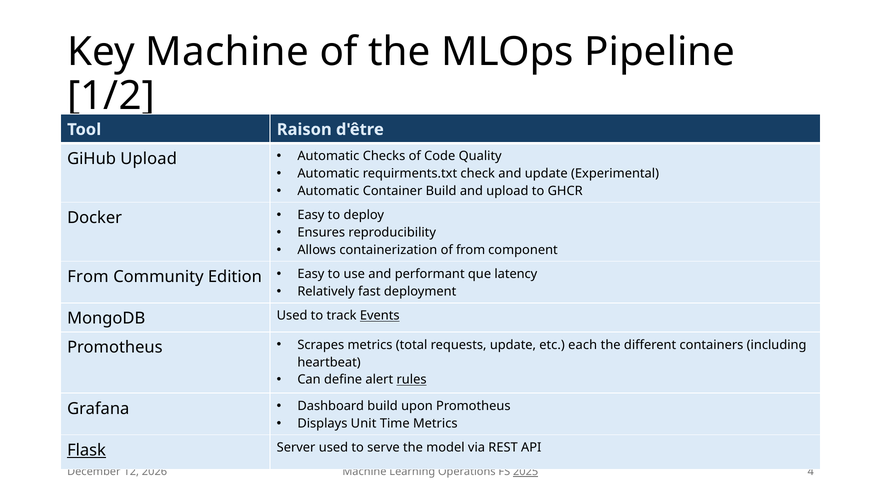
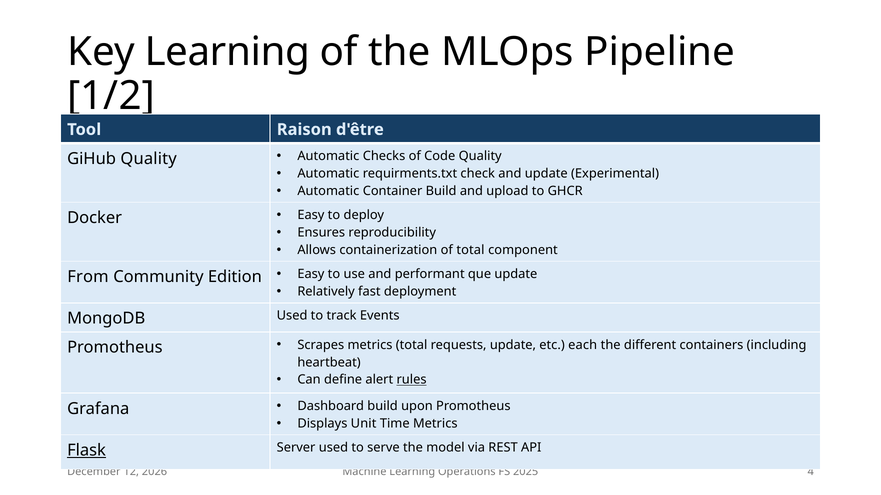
Key Machine: Machine -> Learning (227, 52)
GiHub Upload: Upload -> Quality (149, 159)
of from: from -> total (470, 250)
que latency: latency -> update (516, 274)
Events underline: present -> none (380, 316)
2025 underline: present -> none (526, 472)
